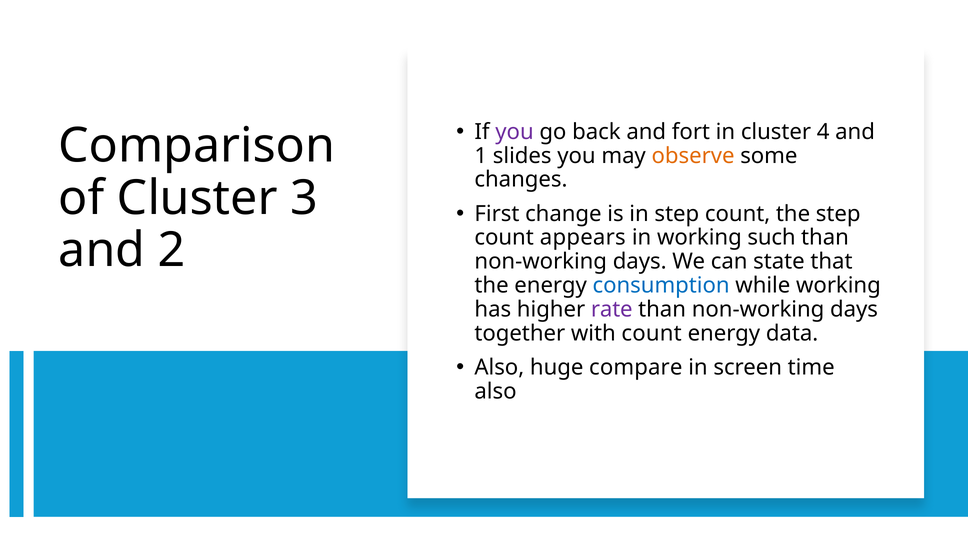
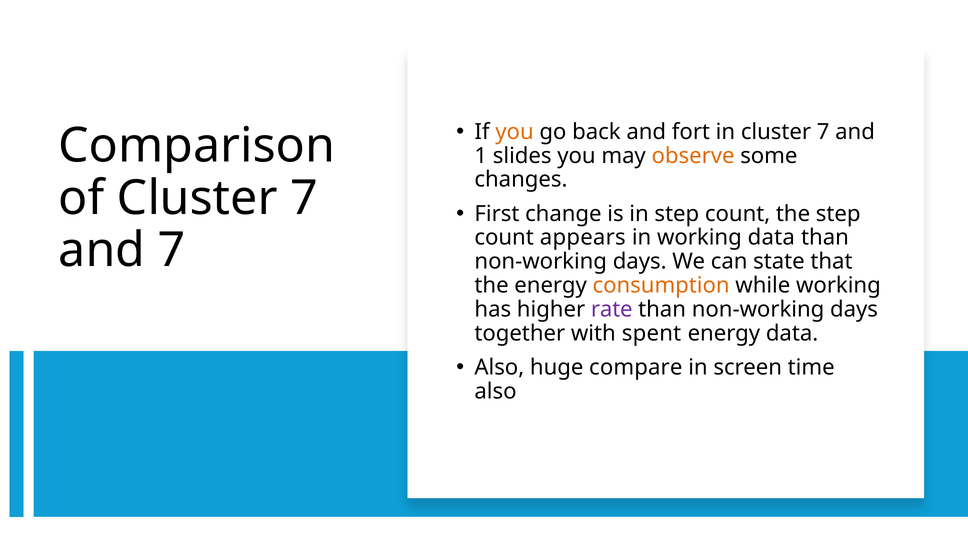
you colour: purple -> orange (515, 132)
in cluster 4: 4 -> 7 (823, 132)
of Cluster 3: 3 -> 7 (304, 198)
working such: such -> data (771, 237)
and 2: 2 -> 7 (172, 250)
consumption colour: blue -> orange (661, 285)
with count: count -> spent (652, 333)
